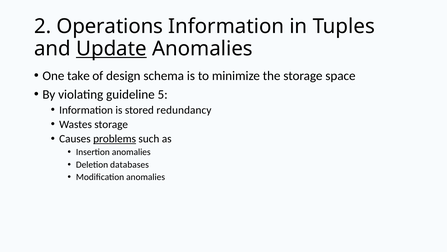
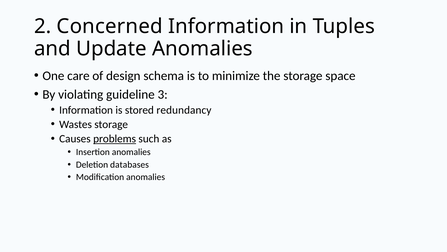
Operations: Operations -> Concerned (110, 26)
Update underline: present -> none (111, 49)
take: take -> care (78, 76)
5: 5 -> 3 (163, 94)
